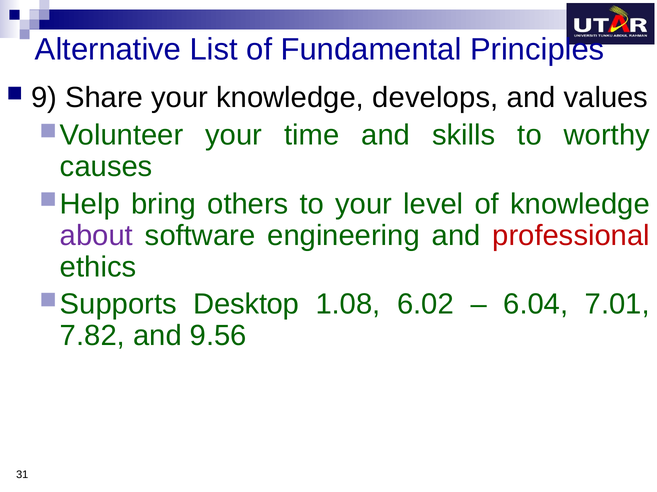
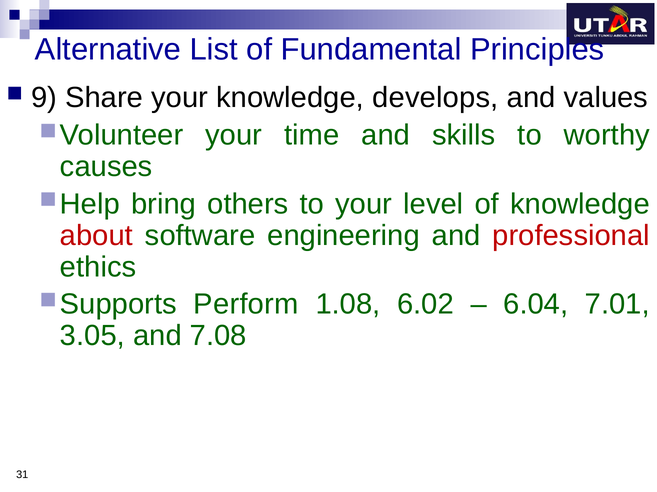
about colour: purple -> red (96, 236)
Desktop: Desktop -> Perform (246, 305)
7.82: 7.82 -> 3.05 (92, 336)
9.56: 9.56 -> 7.08 (218, 336)
